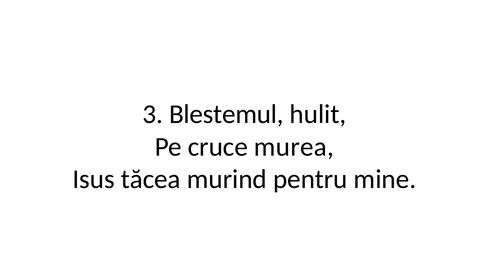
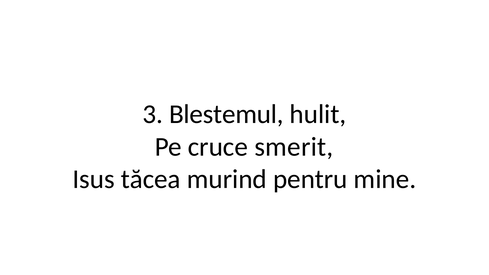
murea: murea -> smerit (294, 147)
